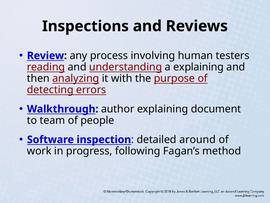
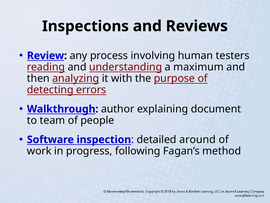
a explaining: explaining -> maximum (199, 67)
